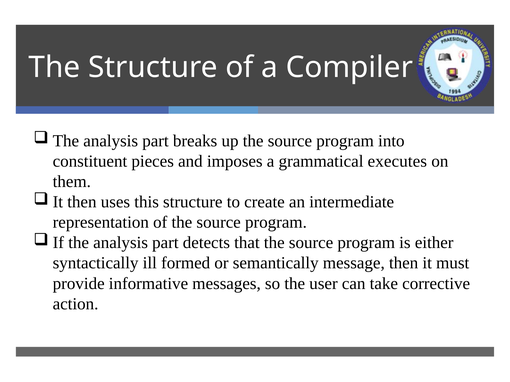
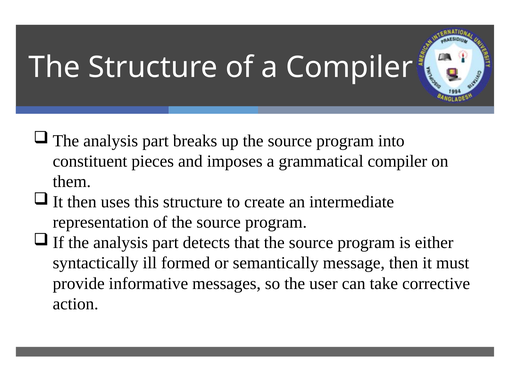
grammatical executes: executes -> compiler (397, 161)
